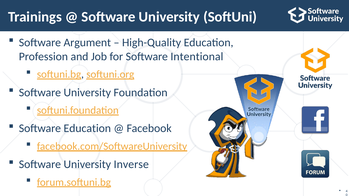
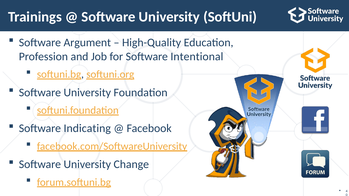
Software Education: Education -> Indicating (87, 129)
Inverse: Inverse -> Change (131, 165)
